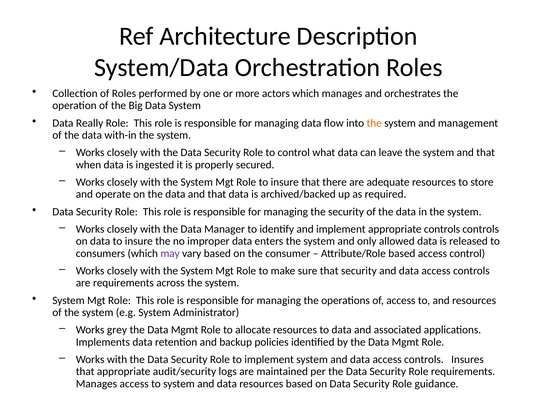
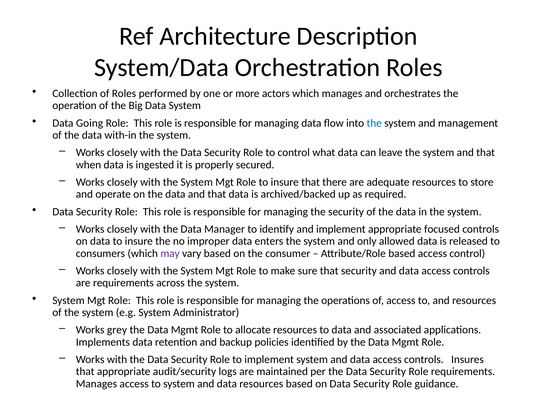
Really: Really -> Going (90, 123)
the colour: orange -> blue (374, 123)
appropriate controls: controls -> focused (442, 229)
